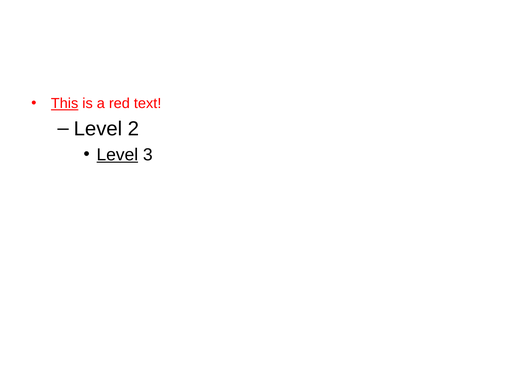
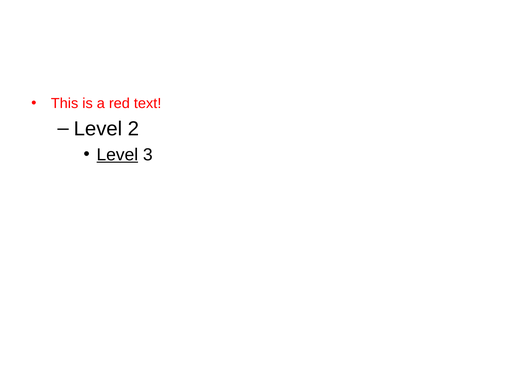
This underline: present -> none (65, 104)
